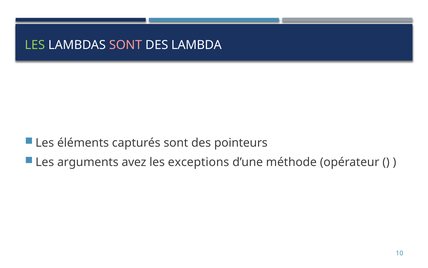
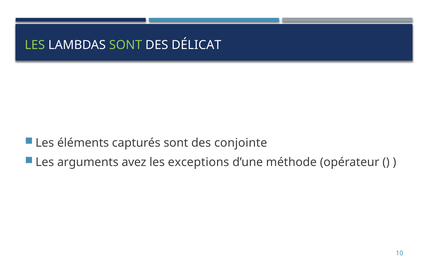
SONT colour: pink -> light green (126, 45)
LAMBDA: LAMBDA -> DÉLICAT (196, 45)
pointeurs: pointeurs -> conjointe (241, 143)
